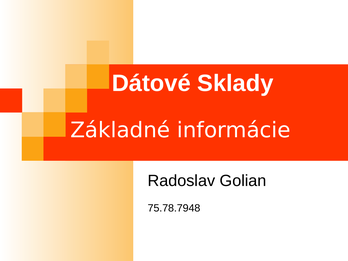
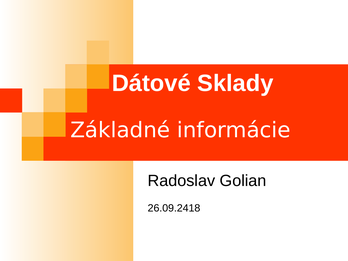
75.78.7948: 75.78.7948 -> 26.09.2418 (174, 208)
